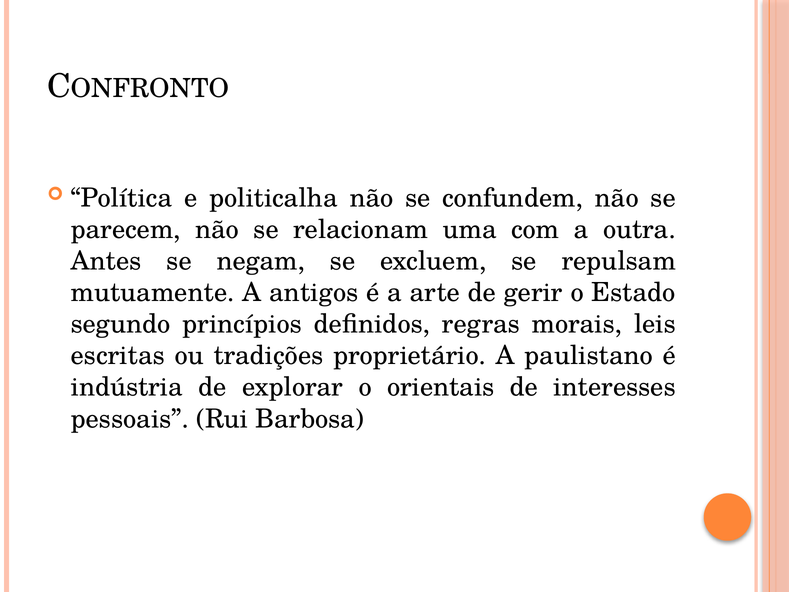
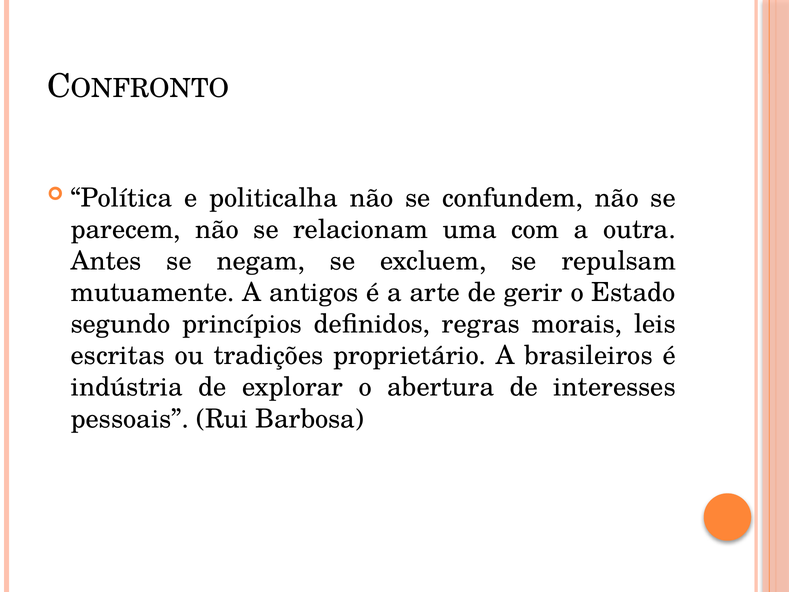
paulistano: paulistano -> brasileiros (589, 356)
orientais: orientais -> abertura (441, 387)
